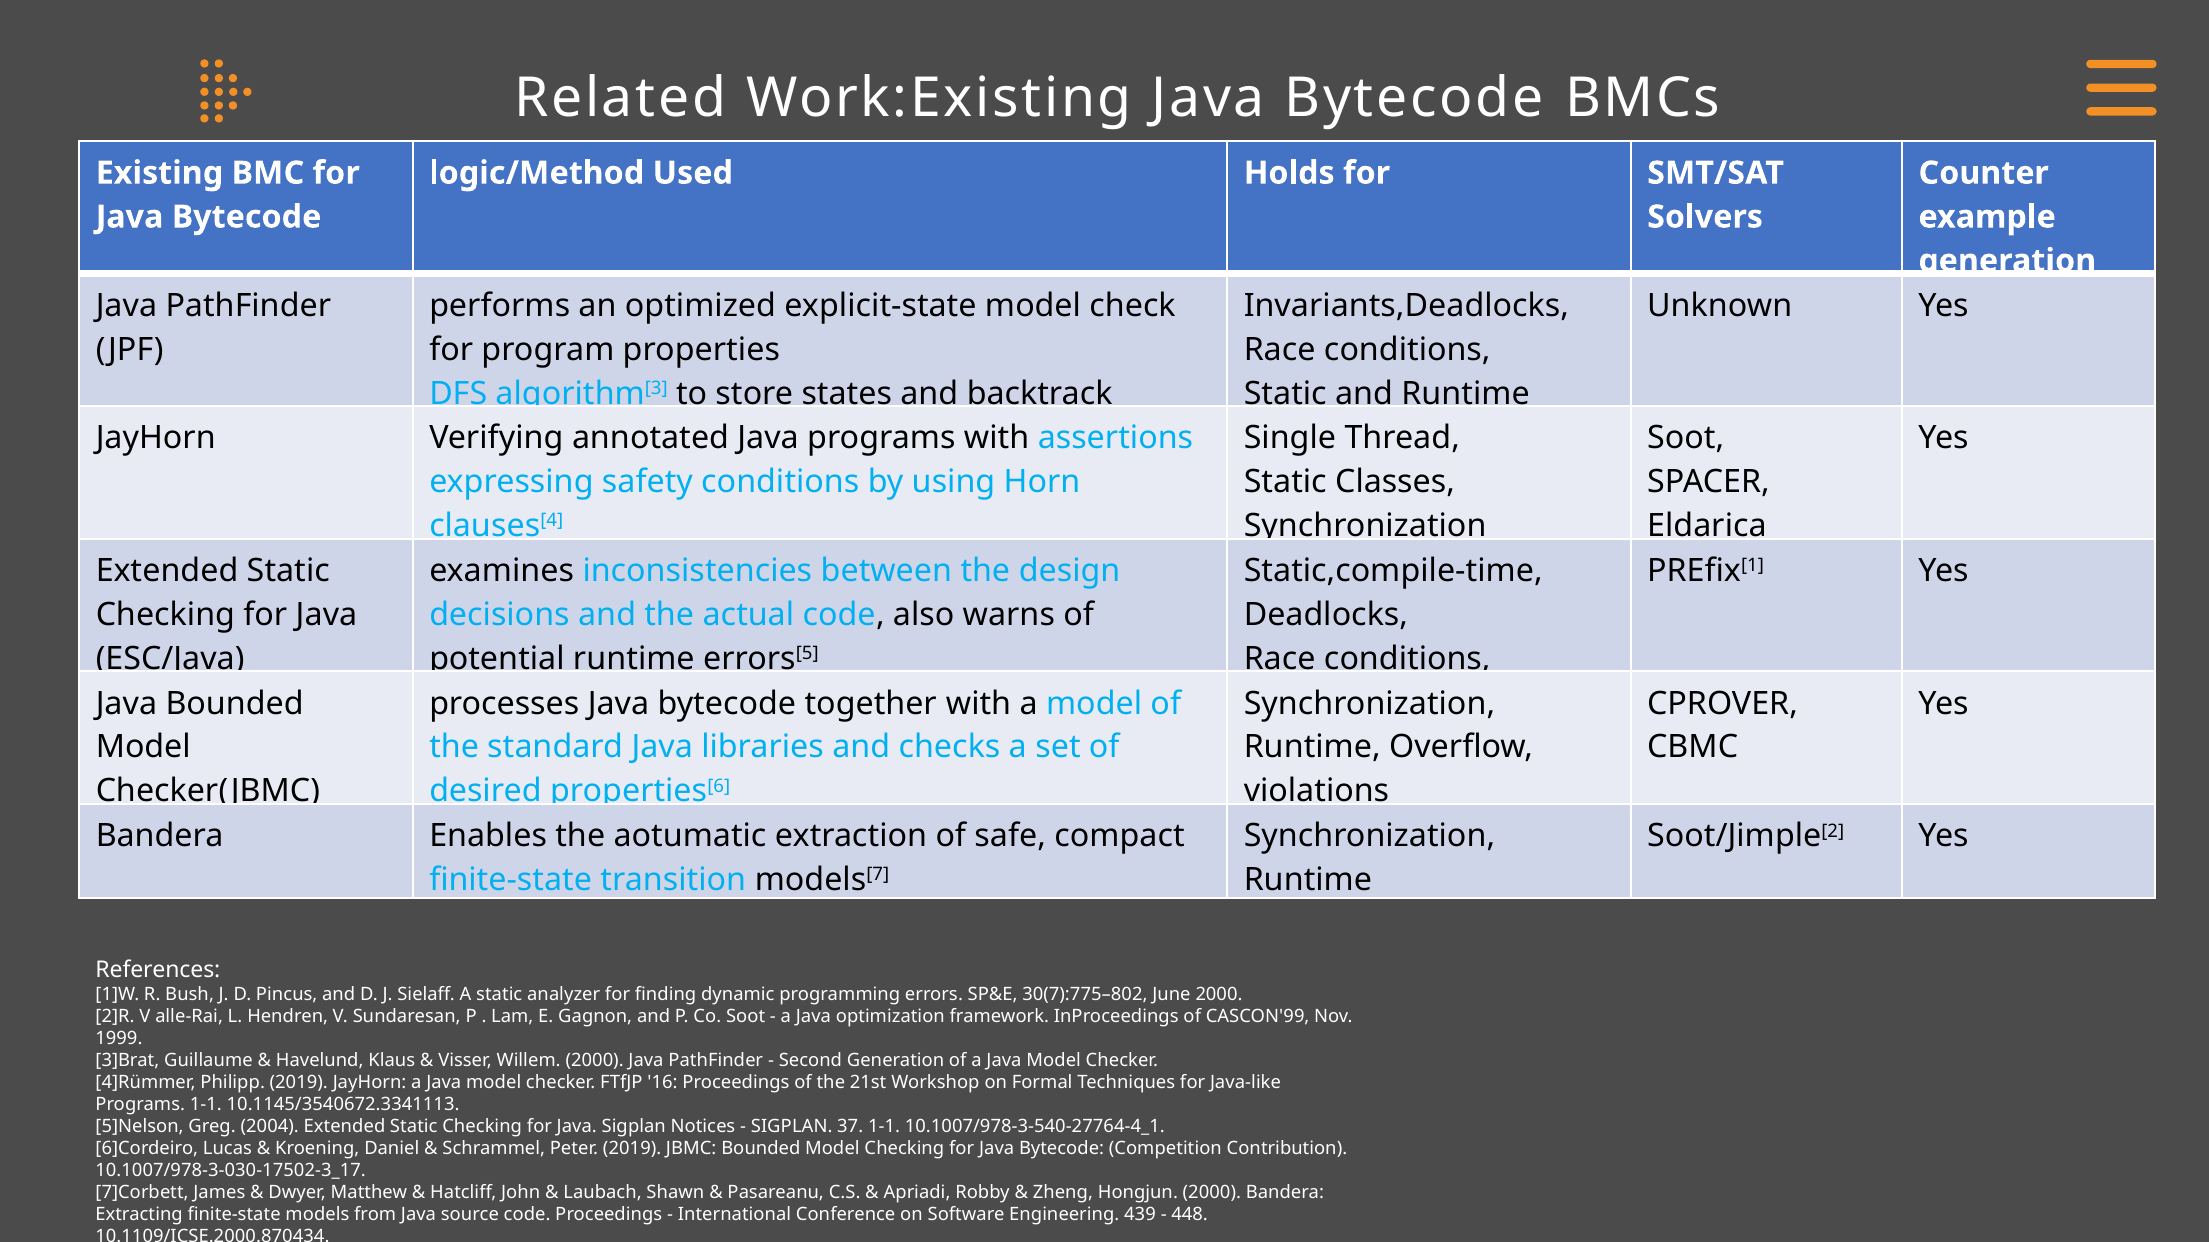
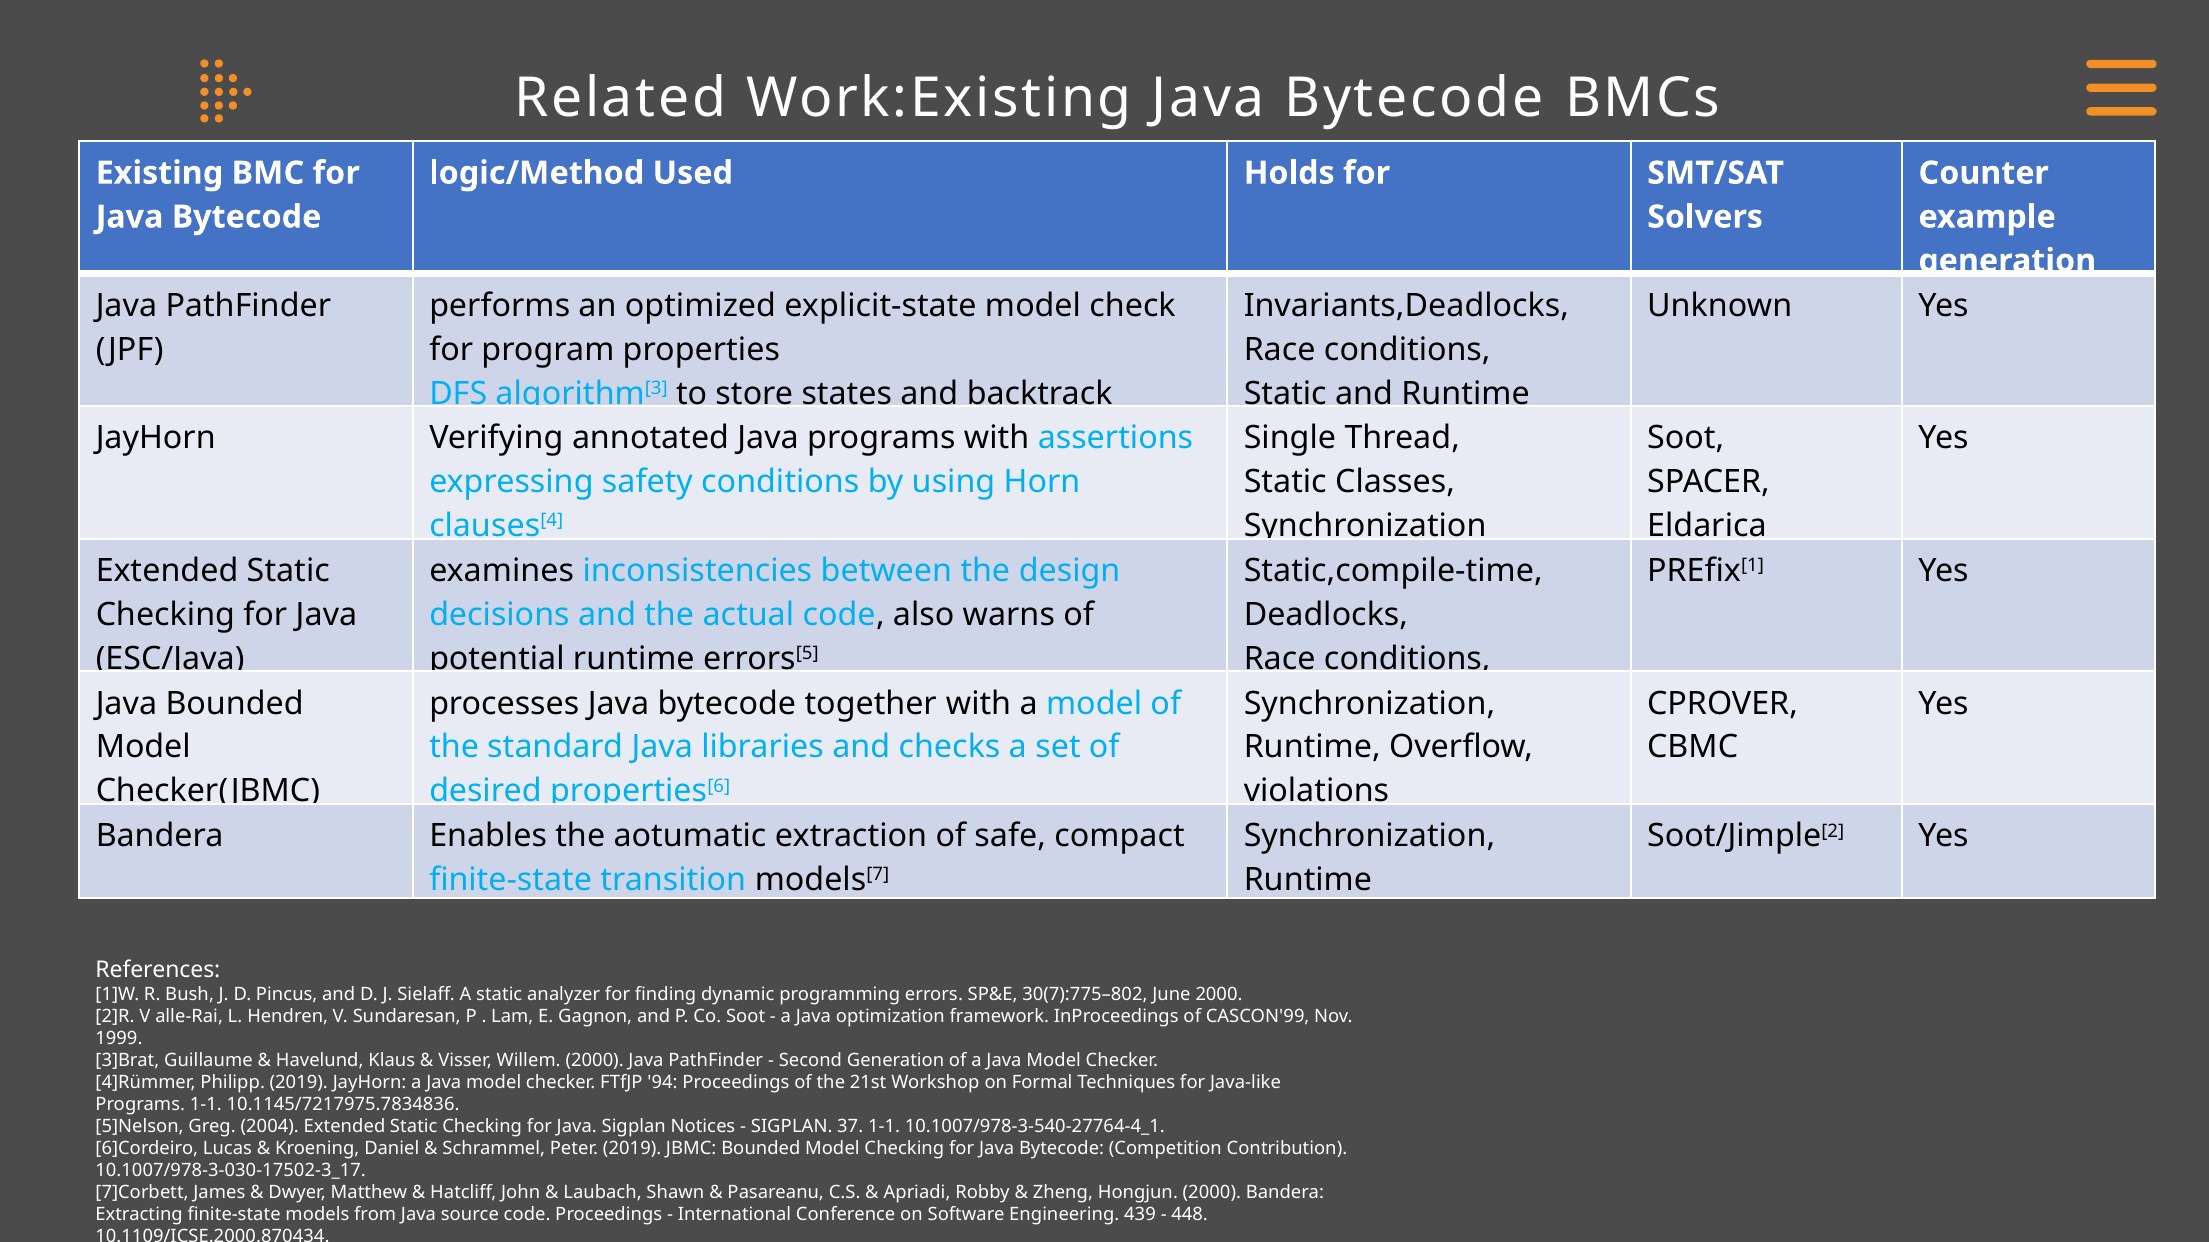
16: 16 -> 94 (663, 1083)
10.1145/3540672.3341113: 10.1145/3540672.3341113 -> 10.1145/7217975.7834836 (343, 1105)
